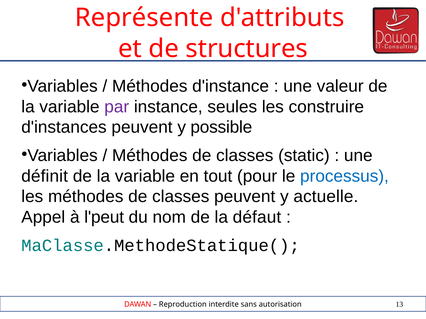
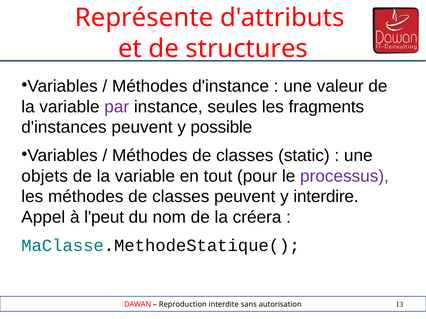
construire: construire -> fragments (326, 107)
définit: définit -> objets (45, 176)
processus colour: blue -> purple (344, 176)
actuelle: actuelle -> interdire (326, 197)
défaut: défaut -> créera (257, 218)
